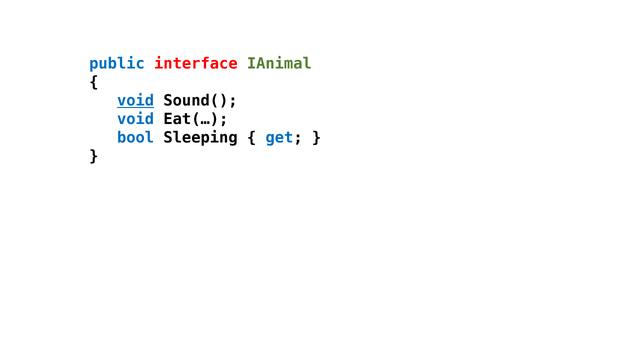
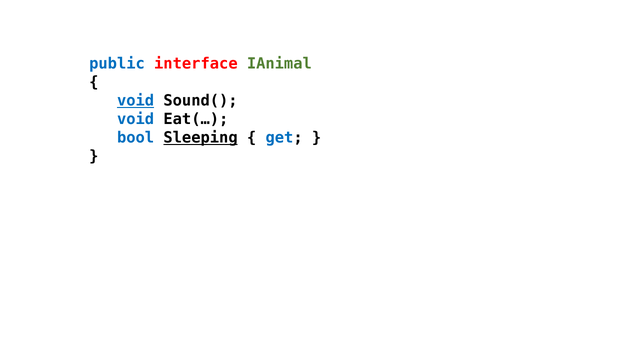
Sleeping underline: none -> present (201, 138)
